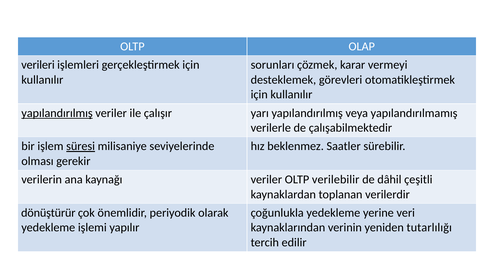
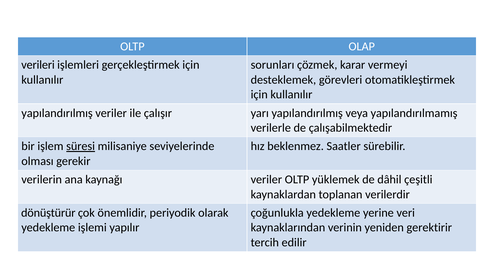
yapılandırılmış underline: present -> none (57, 113)
verilebilir: verilebilir -> yüklemek (336, 179)
tutarlılığı: tutarlılığı -> gerektirir (429, 227)
